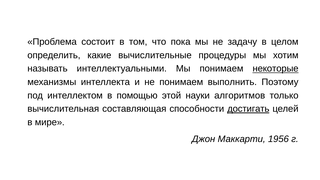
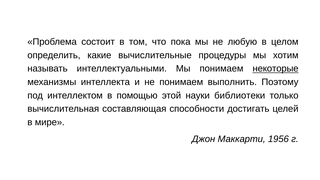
задачу: задачу -> любую (242, 42)
алгоритмов: алгоритмов -> библиотеки (240, 95)
достигать underline: present -> none (248, 109)
